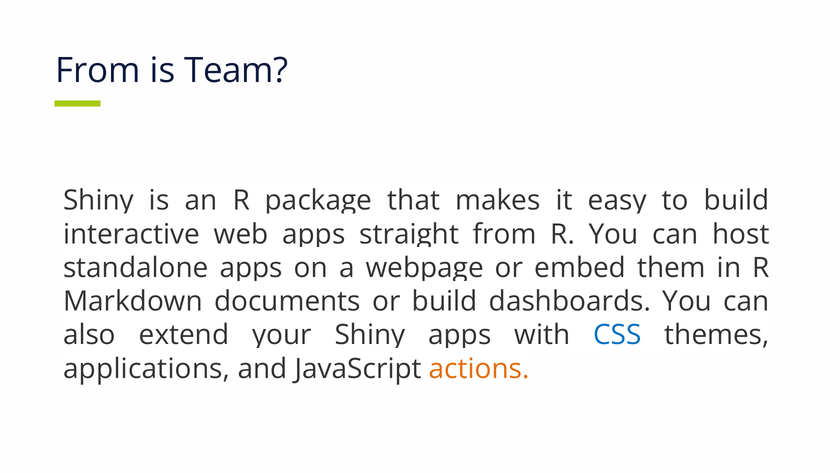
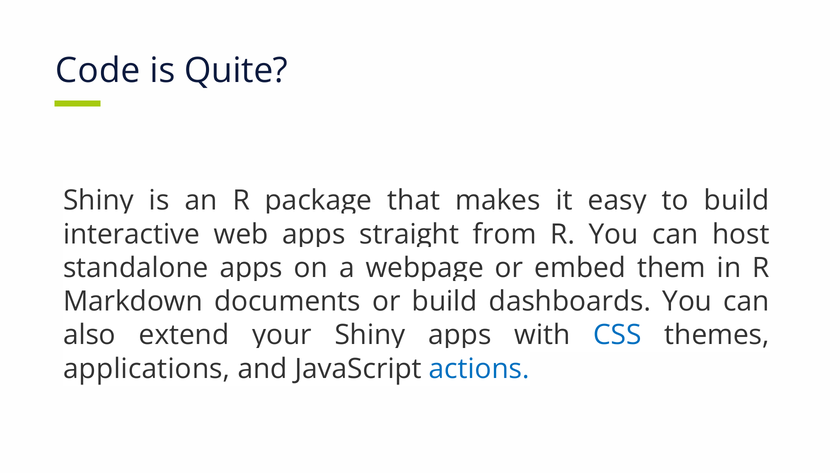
From: From -> Code (98, 71)
Team: Team -> Quite (236, 71)
actions colour: orange -> blue (479, 368)
